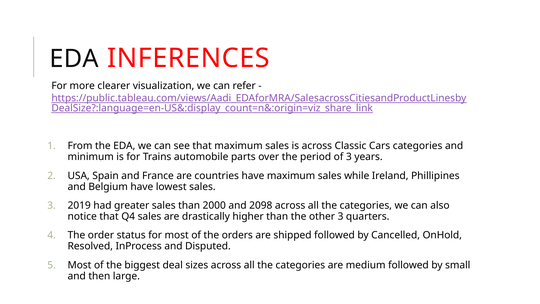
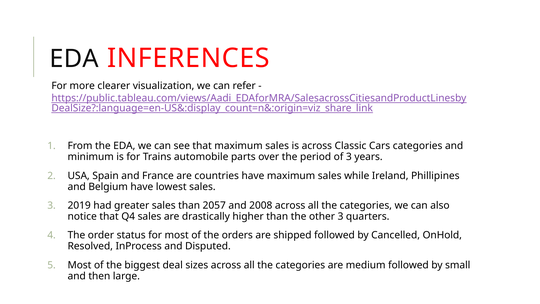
2000: 2000 -> 2057 (214, 205)
2098: 2098 -> 2008 (261, 205)
